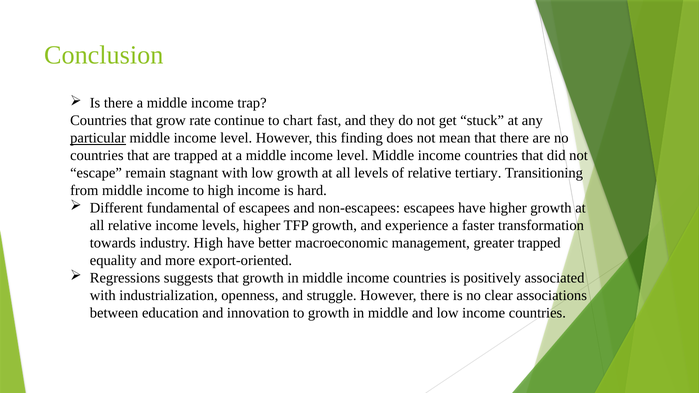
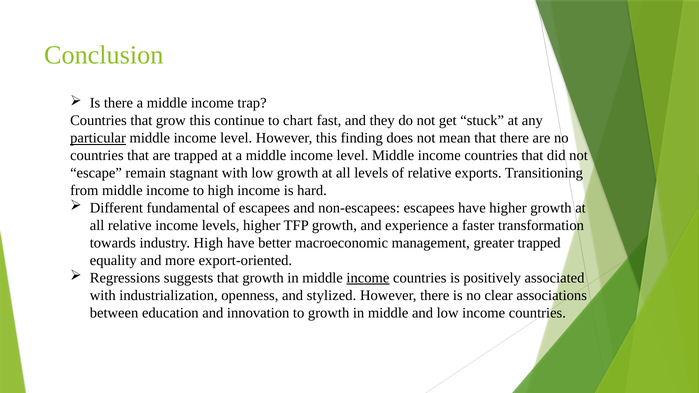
grow rate: rate -> this (200, 121)
tertiary: tertiary -> exports (478, 173)
income underline: none -> present (368, 278)
struggle: struggle -> stylized (332, 295)
